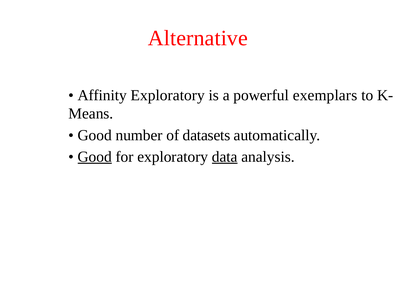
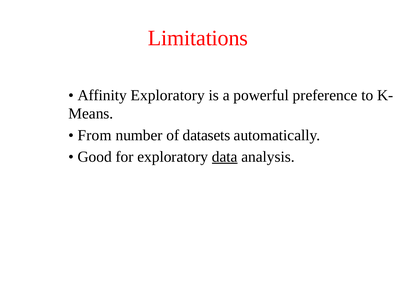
Alternative: Alternative -> Limitations (198, 38)
exemplars: exemplars -> preference (325, 95)
Good: Good -> From (95, 135)
Good underline: present -> none (95, 157)
